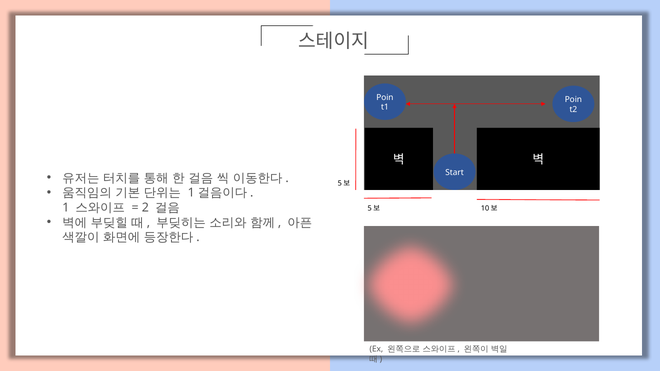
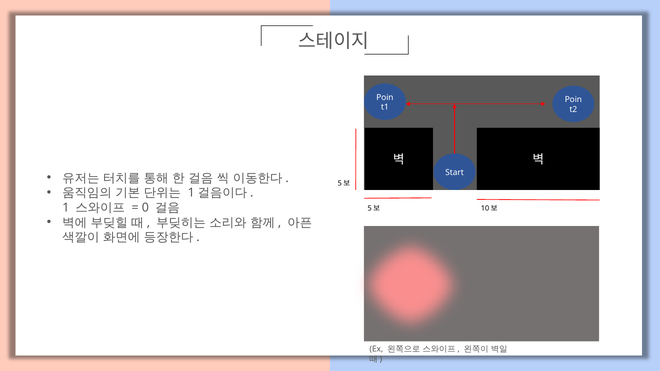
2: 2 -> 0 (145, 208)
